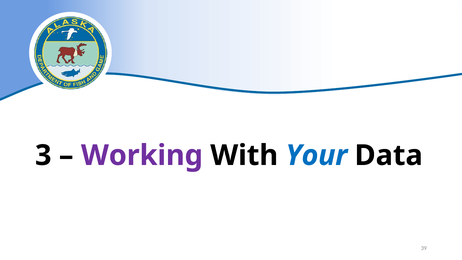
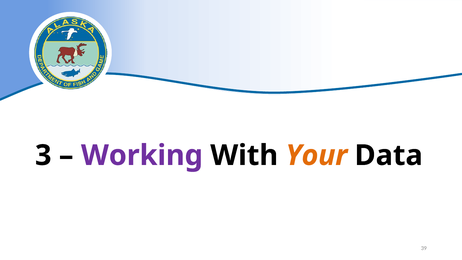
Your colour: blue -> orange (316, 155)
